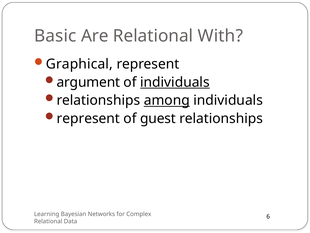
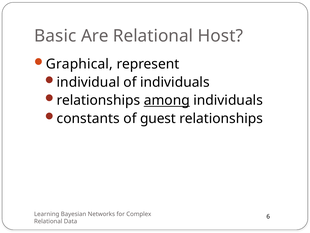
With: With -> Host (220, 36)
argument: argument -> individual (88, 82)
individuals underline: present -> none (175, 82)
represent: represent -> constants (88, 118)
